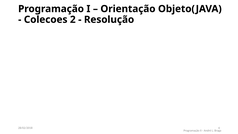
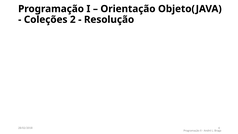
Colecoes: Colecoes -> Coleções (46, 20)
